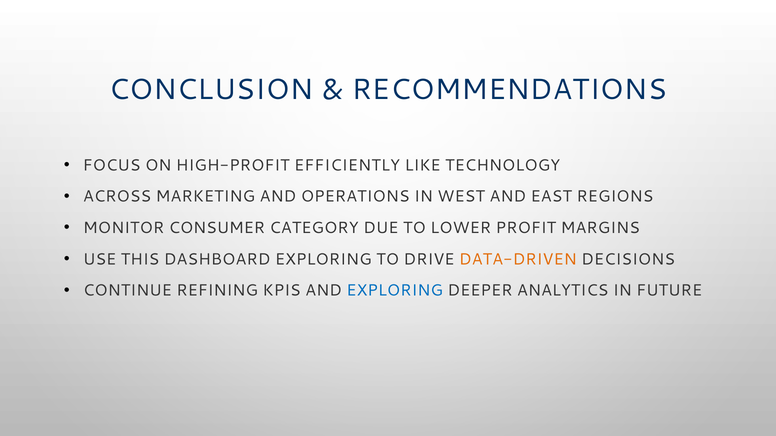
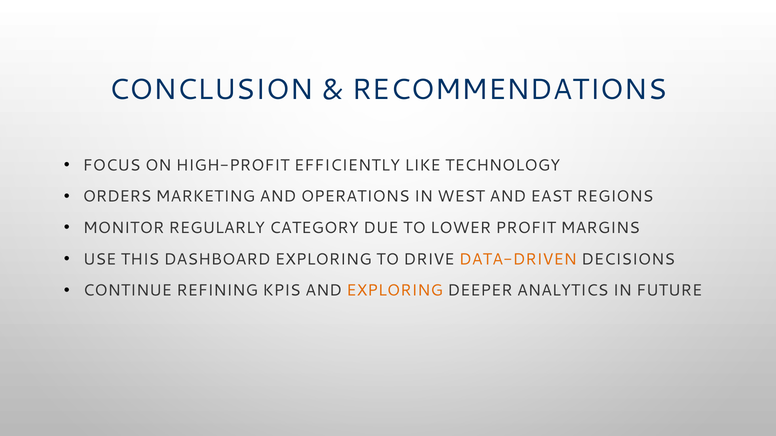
ACROSS: ACROSS -> ORDERS (117, 197)
CONSUMER: CONSUMER -> REGULARLY (217, 228)
EXPLORING colour: blue -> orange (395, 291)
